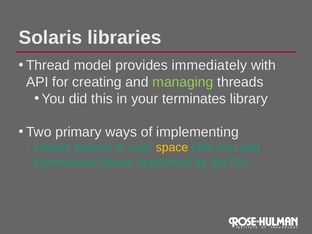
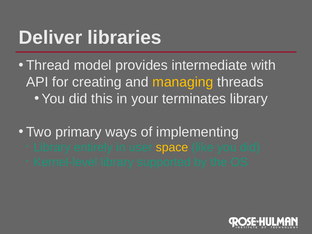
Solaris: Solaris -> Deliver (50, 38)
immediately: immediately -> intermediate (209, 65)
managing colour: light green -> yellow (183, 82)
